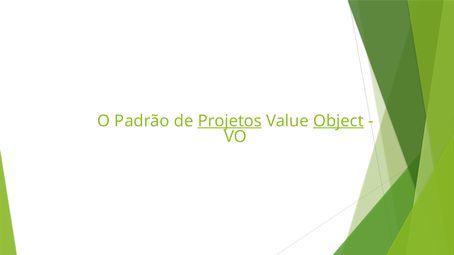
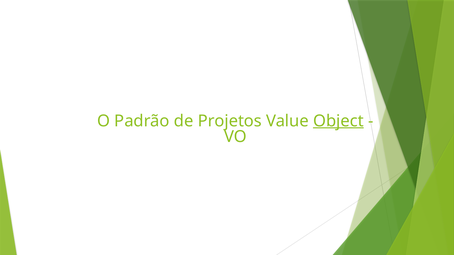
Projetos underline: present -> none (230, 121)
